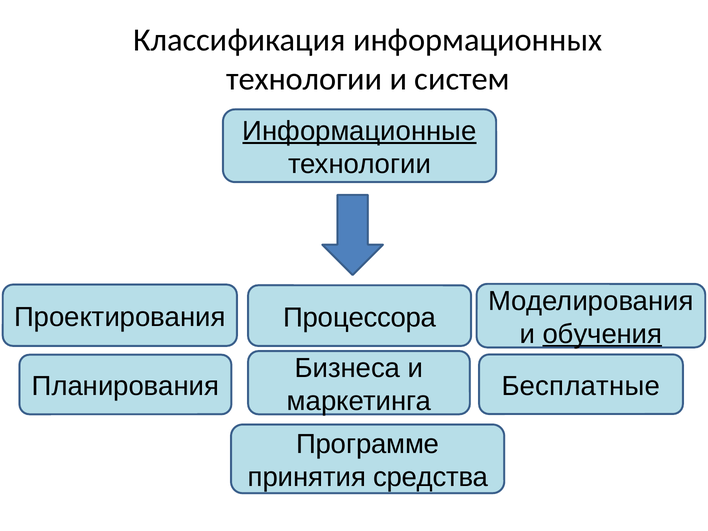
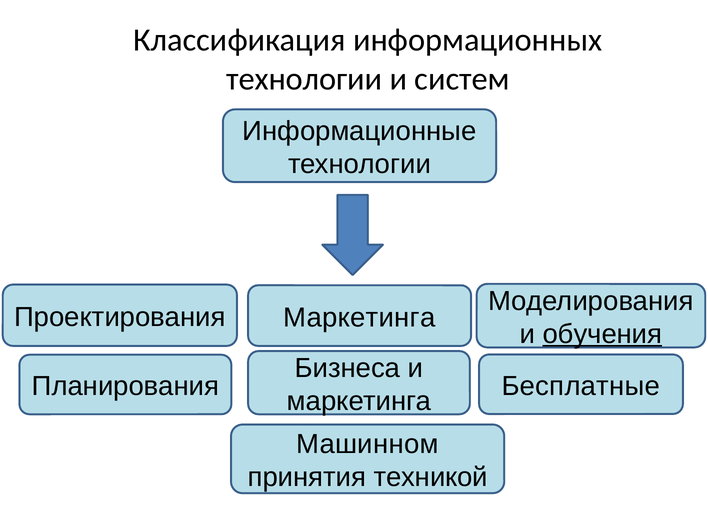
Информационные underline: present -> none (360, 131)
Проектирования Процессора: Процессора -> Маркетинга (359, 318)
Программе: Программе -> Машинном (367, 444)
средства: средства -> техникой (431, 477)
